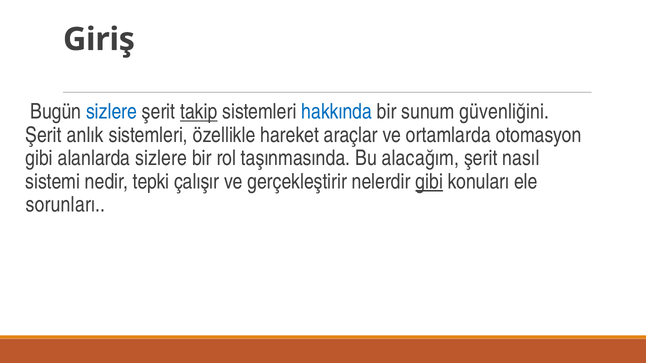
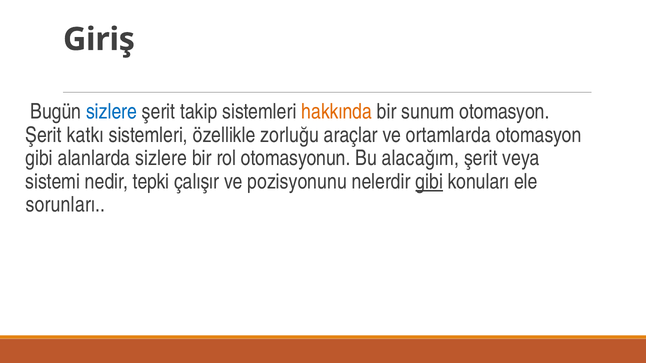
takip underline: present -> none (199, 112)
hakkında colour: blue -> orange (337, 112)
sunum güvenliğini: güvenliğini -> otomasyon (504, 112)
anlık: anlık -> katkı (85, 135)
hareket: hareket -> zorluğu (290, 135)
taşınmasında: taşınmasında -> otomasyonun (296, 158)
nasıl: nasıl -> veya (521, 158)
gerçekleştirir: gerçekleştirir -> pozisyonunu (297, 182)
